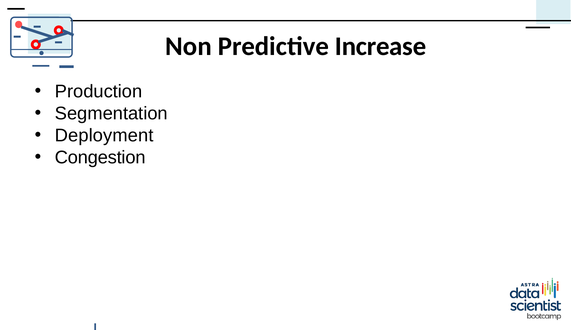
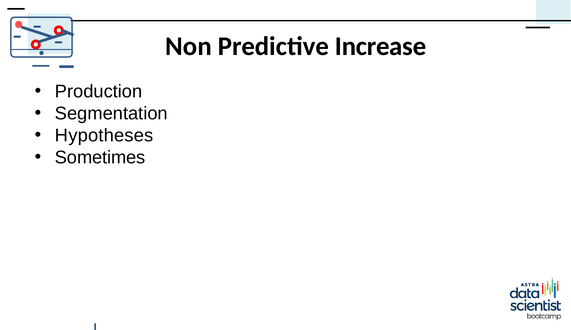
Deployment: Deployment -> Hypotheses (104, 135)
Congestion: Congestion -> Sometimes (100, 157)
